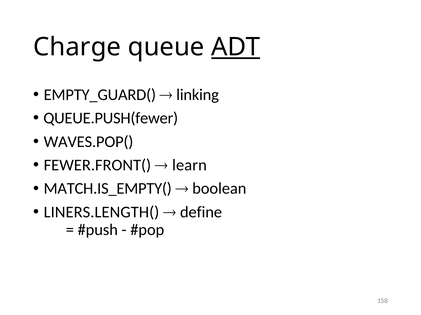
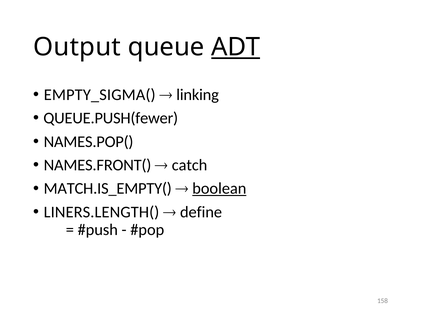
Charge: Charge -> Output (77, 47)
EMPTY_GUARD(: EMPTY_GUARD( -> EMPTY_SIGMA( (100, 95)
WAVES.POP(: WAVES.POP( -> NAMES.POP( (89, 142)
FEWER.FRONT(: FEWER.FRONT( -> NAMES.FRONT( (97, 166)
learn: learn -> catch (190, 166)
boolean underline: none -> present (219, 189)
